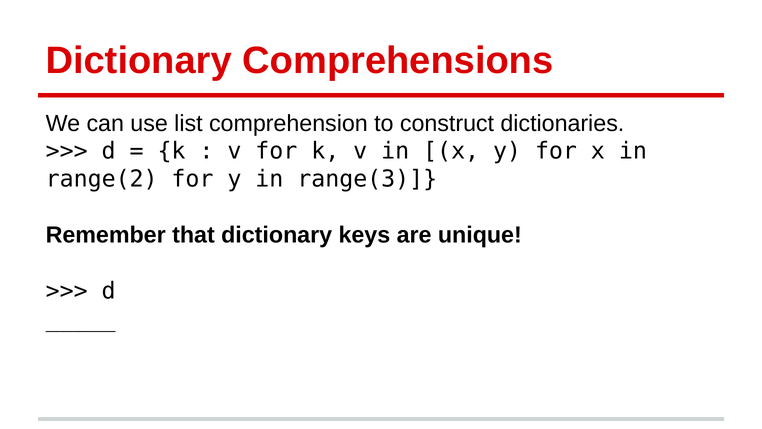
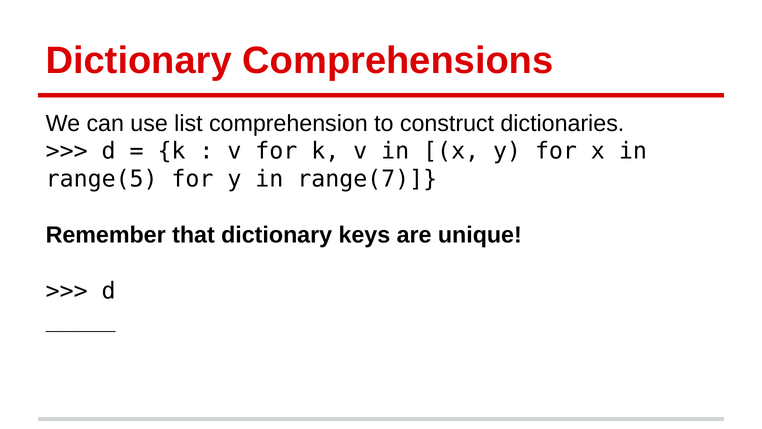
range(2: range(2 -> range(5 (102, 179)
range(3: range(3 -> range(7 (367, 179)
